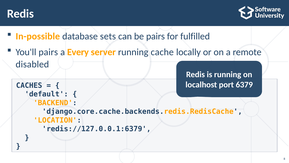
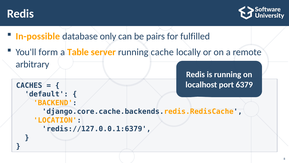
sets: sets -> only (108, 36)
You'll pairs: pairs -> form (48, 52)
Every: Every -> Table (78, 52)
disabled: disabled -> arbitrary (32, 64)
